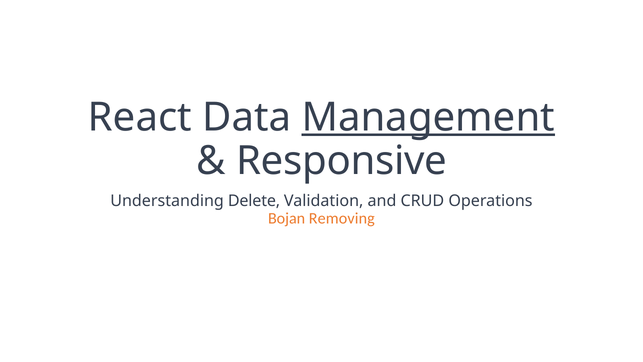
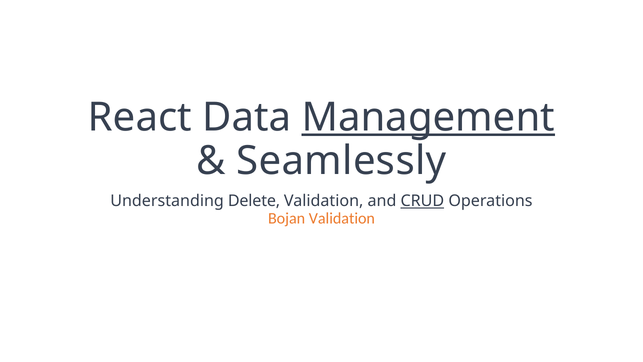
Responsive: Responsive -> Seamlessly (341, 161)
CRUD underline: none -> present (422, 201)
Bojan Removing: Removing -> Validation (342, 218)
